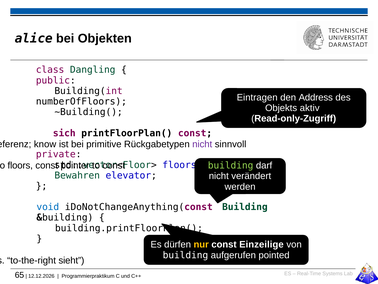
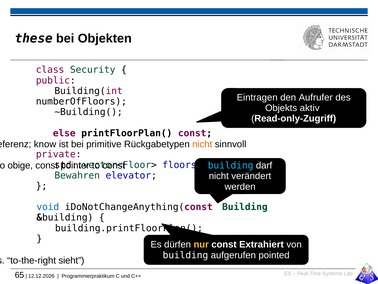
alice: alice -> these (34, 38)
Dangling: Dangling -> Security (93, 70)
Address: Address -> Aufrufer (316, 97)
sich: sich -> else (64, 133)
nicht colour: purple -> orange (202, 144)
floors: floors -> obige (20, 165)
building colour: light green -> light blue (231, 165)
Einzeilige: Einzeilige -> Extrahiert (261, 244)
